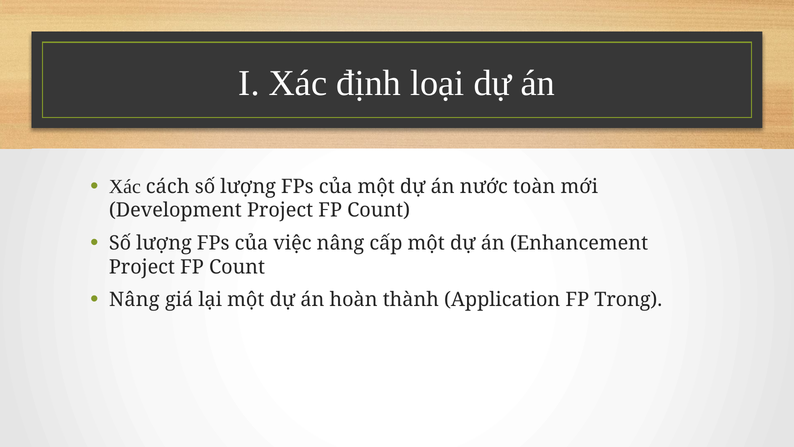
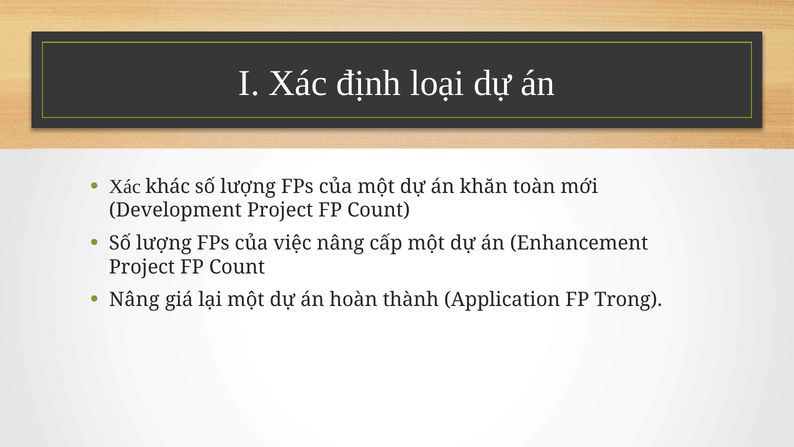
cách: cách -> khác (168, 186)
nước: nước -> khăn (484, 186)
